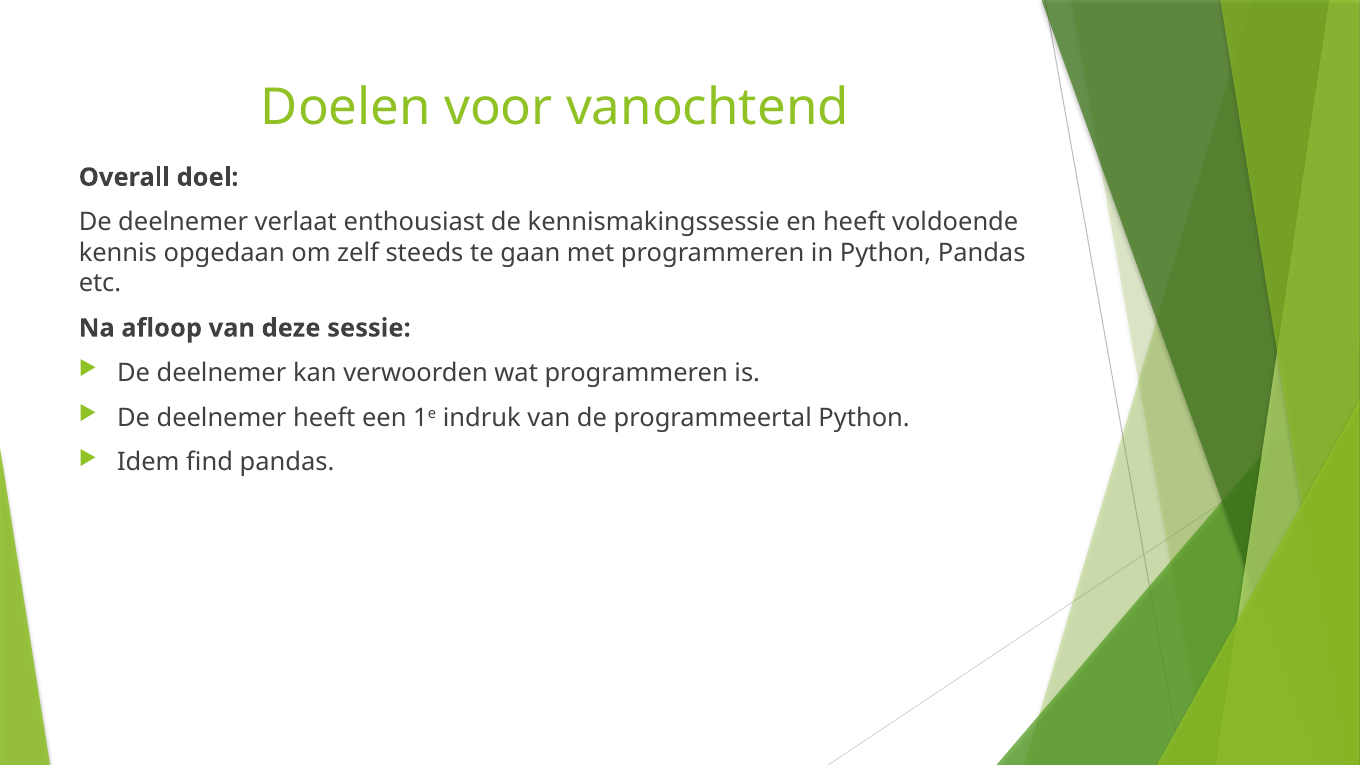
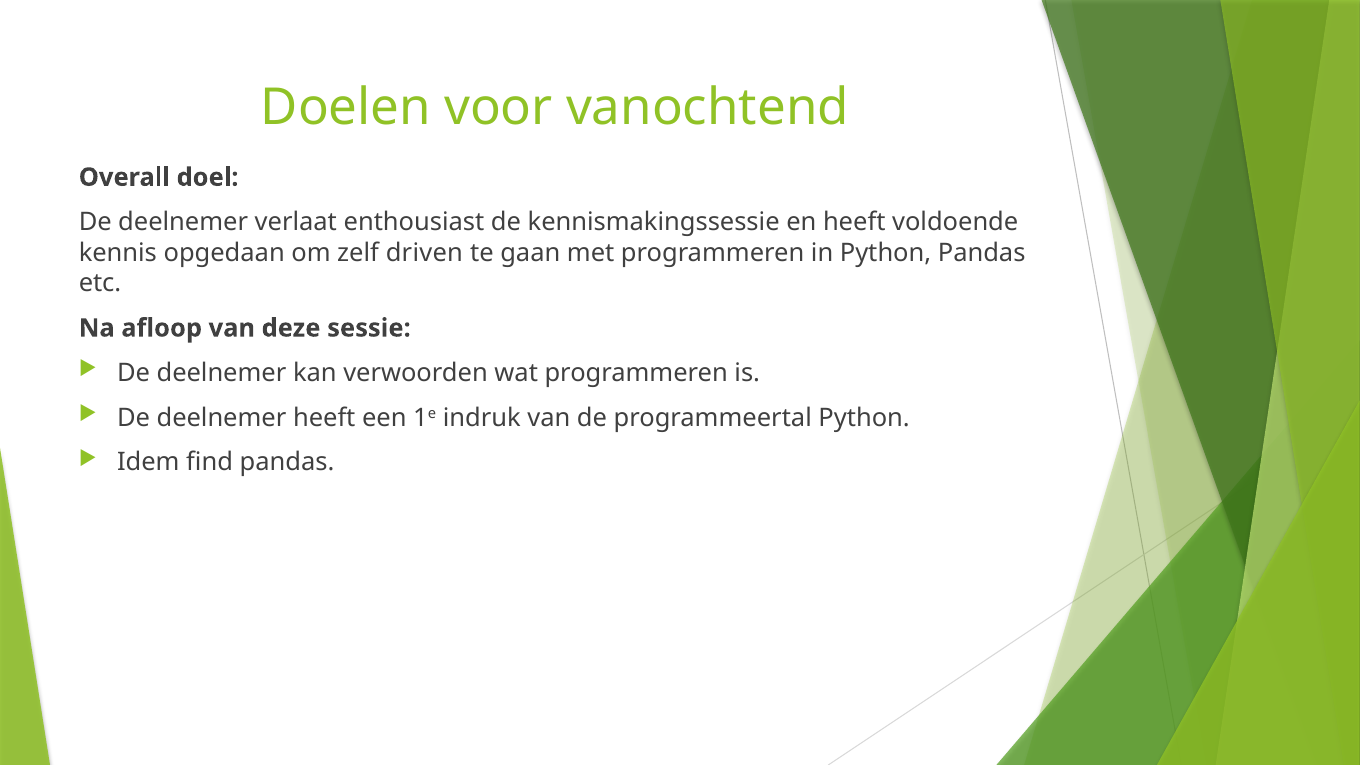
steeds: steeds -> driven (424, 253)
